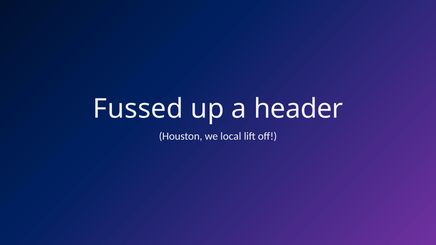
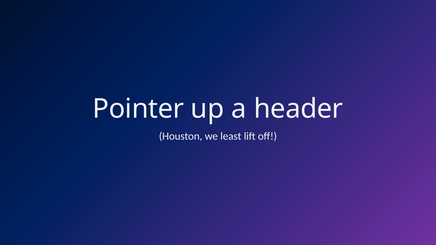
Fussed: Fussed -> Pointer (138, 109)
local: local -> least (231, 136)
